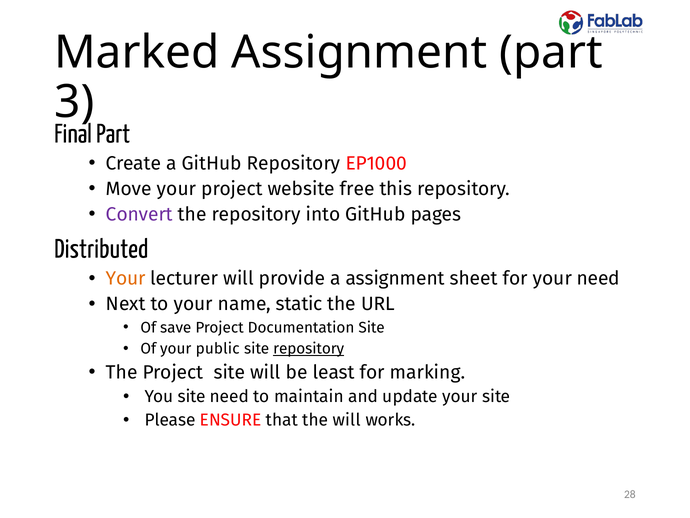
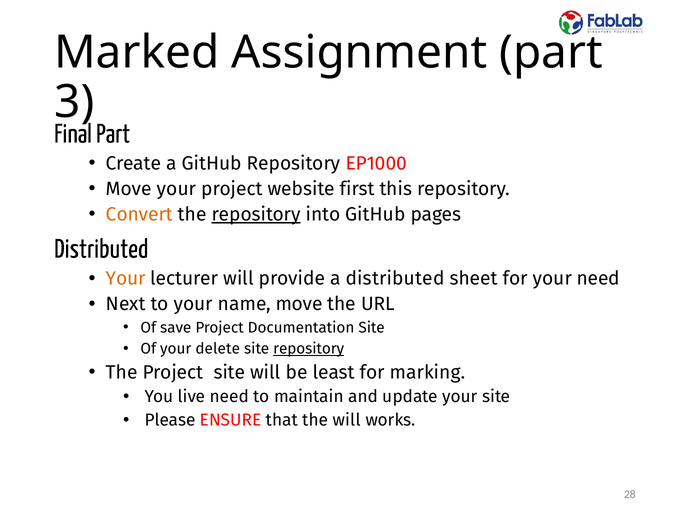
free: free -> first (357, 189)
Convert colour: purple -> orange (139, 214)
repository underline: none -> present (256, 214)
a assignment: assignment -> distributed (395, 278)
name static: static -> move (299, 304)
public: public -> delete (218, 349)
You site: site -> live (192, 396)
